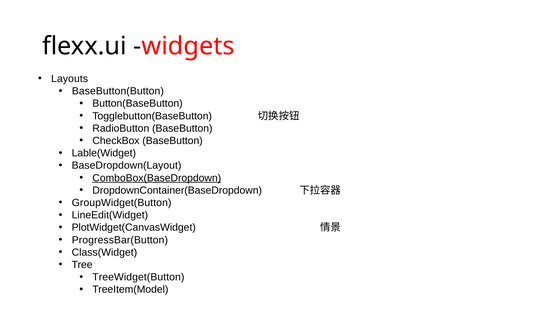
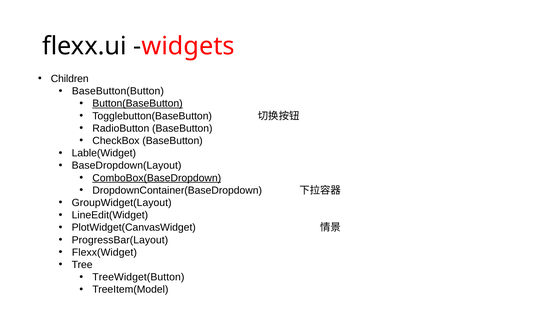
Layouts: Layouts -> Children (70, 79)
Button(BaseButton underline: none -> present (138, 104)
GroupWidget(Button: GroupWidget(Button -> GroupWidget(Layout (122, 203)
ProgressBar(Button: ProgressBar(Button -> ProgressBar(Layout (120, 240)
Class(Widget: Class(Widget -> Flexx(Widget (104, 253)
